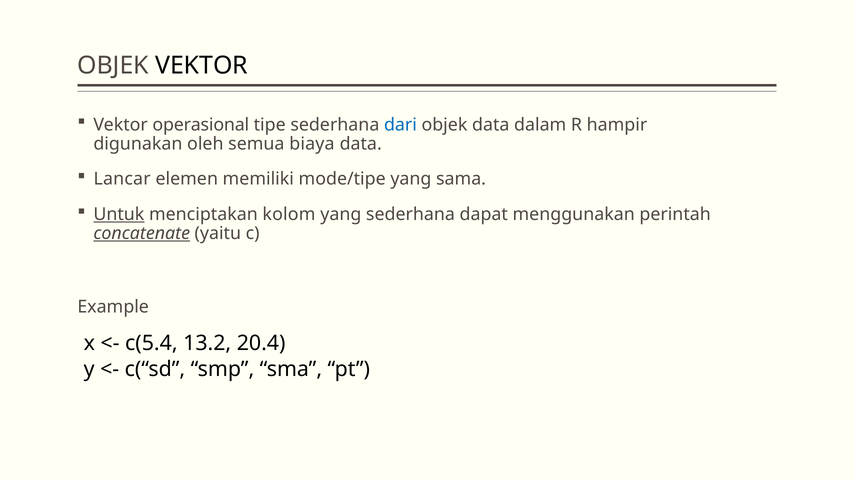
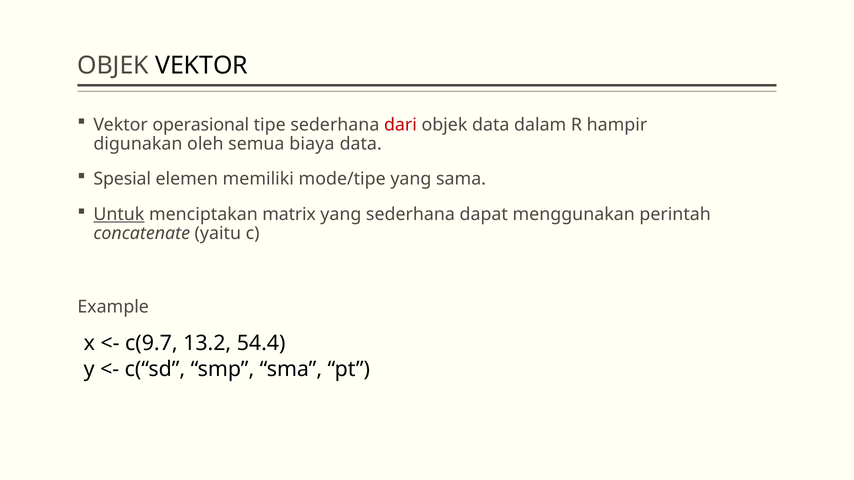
dari colour: blue -> red (400, 125)
Lancar: Lancar -> Spesial (122, 179)
kolom: kolom -> matrix (289, 214)
concatenate underline: present -> none (142, 234)
c(5.4: c(5.4 -> c(9.7 (151, 344)
20.4: 20.4 -> 54.4 (261, 344)
